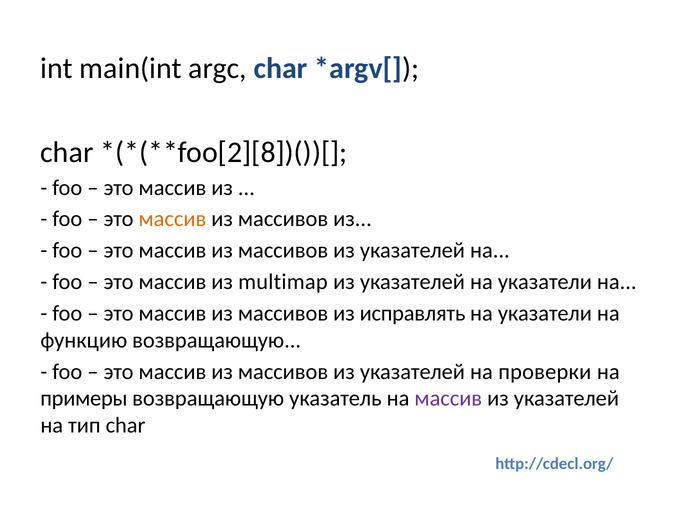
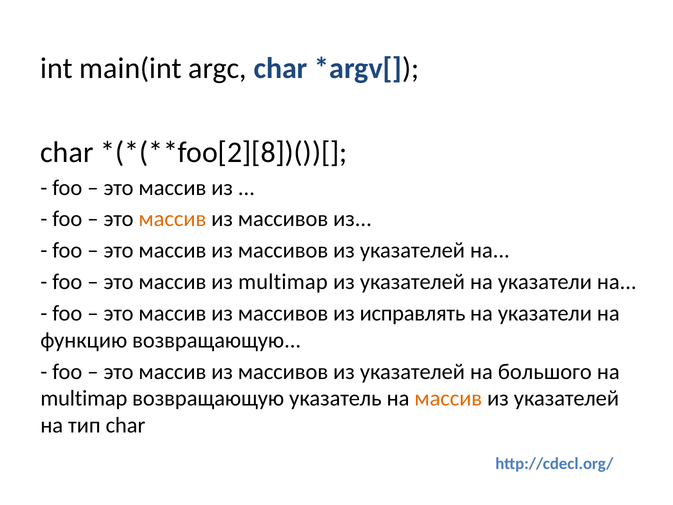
проверки: проверки -> большого (545, 371)
примеры: примеры -> multimap (84, 398)
массив colour: purple -> orange (448, 398)
